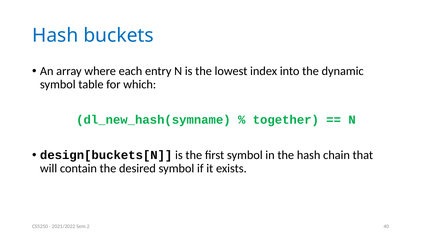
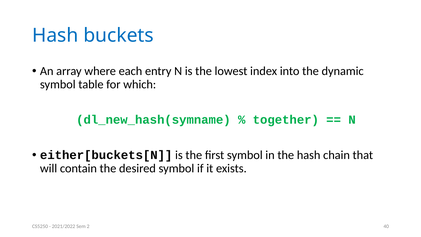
design[buckets[N: design[buckets[N -> either[buckets[N (106, 155)
